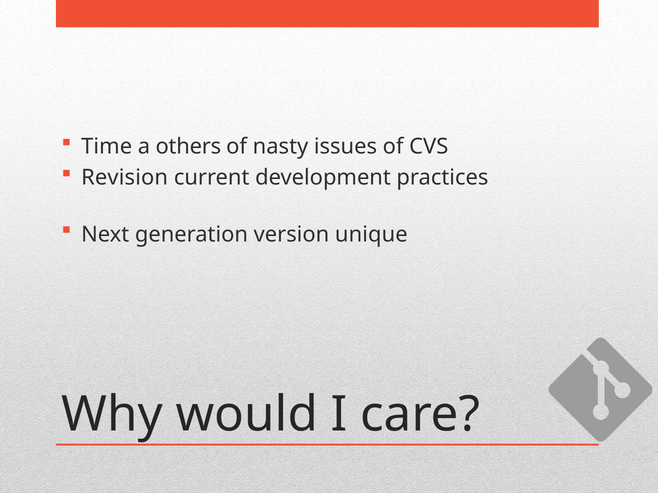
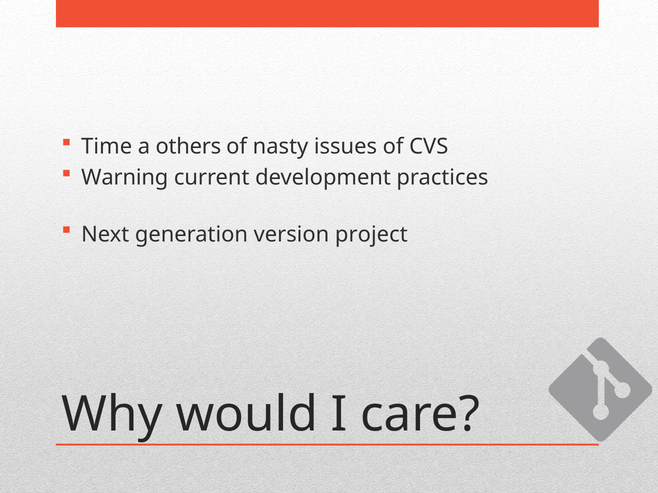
Revision: Revision -> Warning (125, 178)
unique: unique -> project (371, 235)
